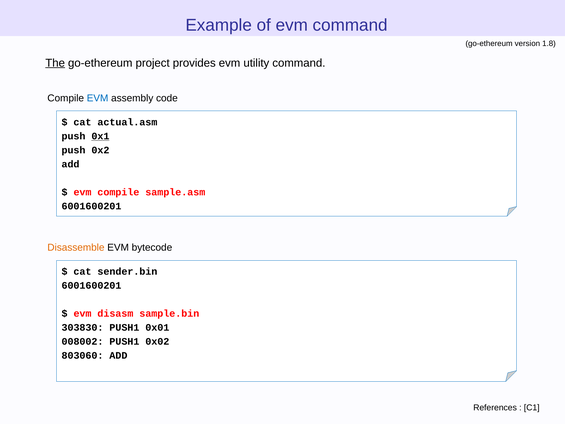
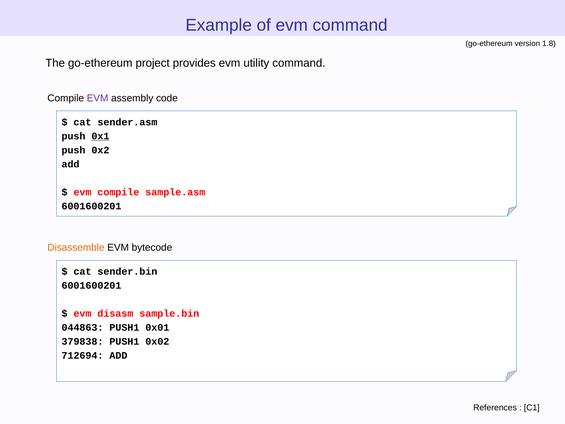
The underline: present -> none (55, 63)
EVM colour: blue -> purple (98, 98)
actual.asm: actual.asm -> sender.asm (127, 122)
303830: 303830 -> 044863 (82, 327)
008002: 008002 -> 379838 (82, 341)
803060: 803060 -> 712694 (82, 355)
